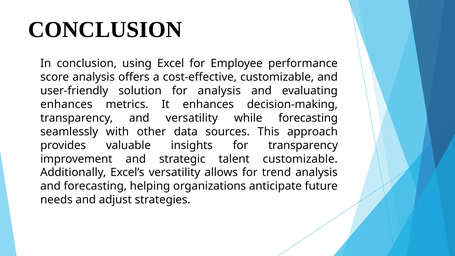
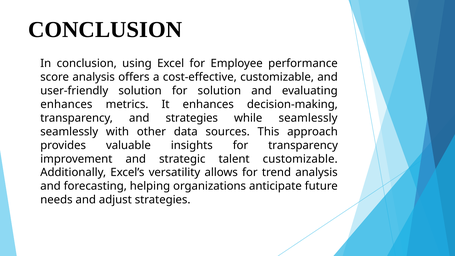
for analysis: analysis -> solution (219, 91)
and versatility: versatility -> strategies (192, 118)
while forecasting: forecasting -> seamlessly (308, 118)
